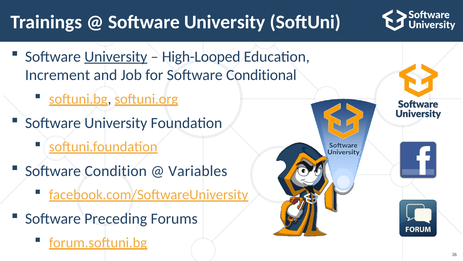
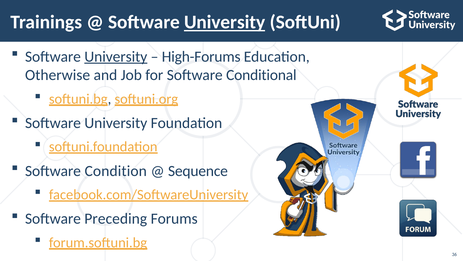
University underline: none -> present (225, 22)
High-Looped: High-Looped -> High-Forums (201, 56)
Increment: Increment -> Otherwise (58, 75)
Variables: Variables -> Sequence (198, 171)
